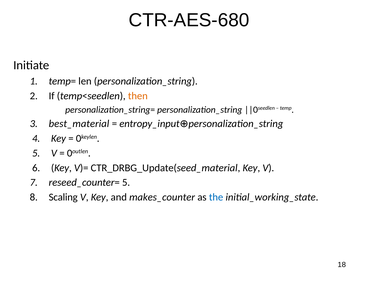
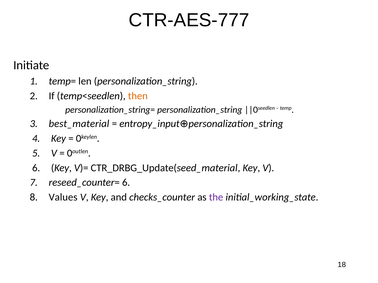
CTR-AES-680: CTR-AES-680 -> CTR-AES-777 (189, 20)
reseed_counter= 5: 5 -> 6 (126, 183)
Scaling: Scaling -> Values (63, 197)
makes_counter: makes_counter -> checks_counter (162, 197)
the colour: blue -> purple (216, 197)
